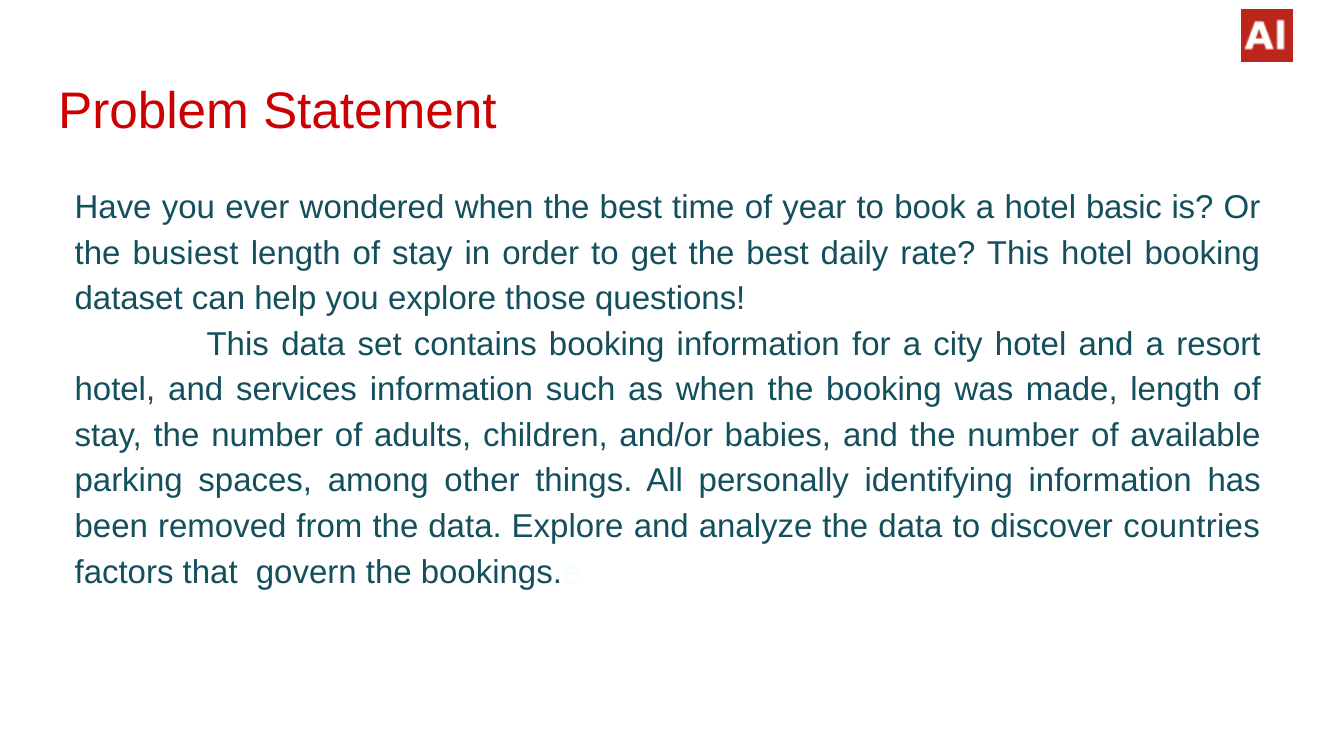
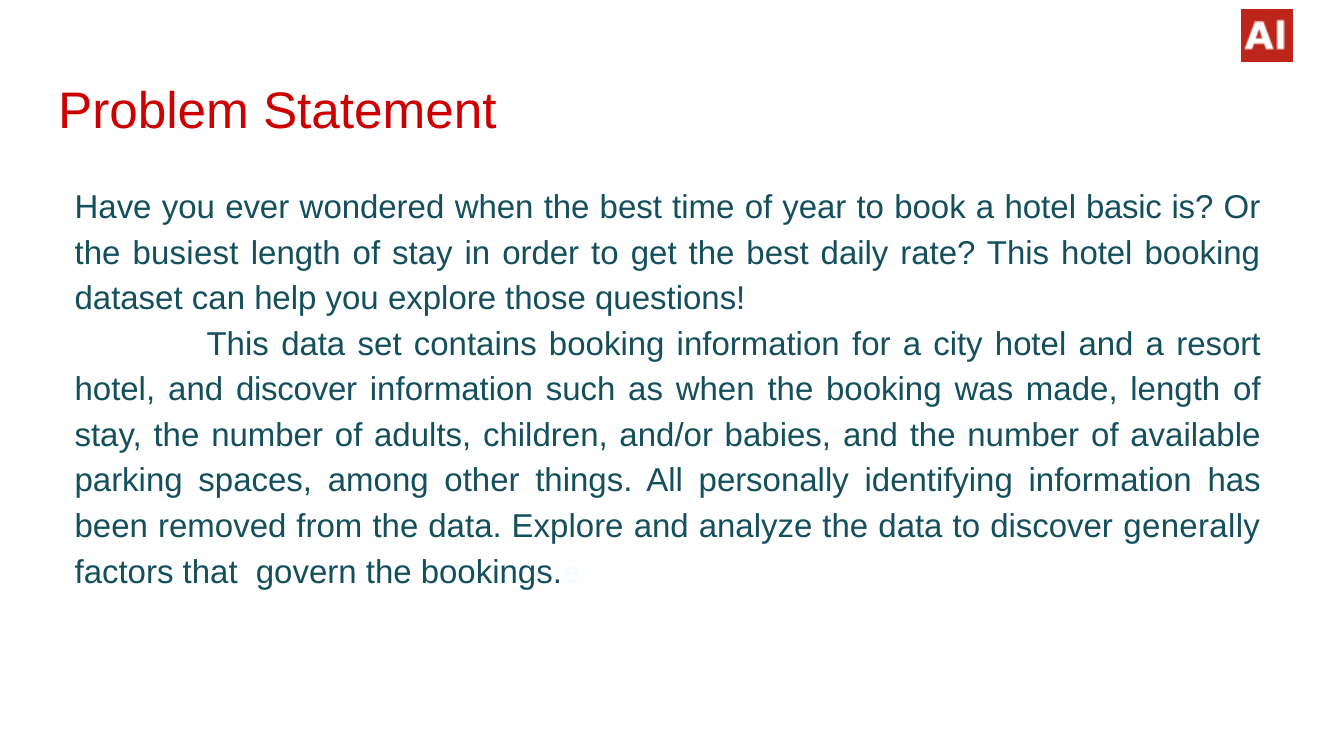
and services: services -> discover (297, 390)
countries: countries -> generally (1192, 526)
